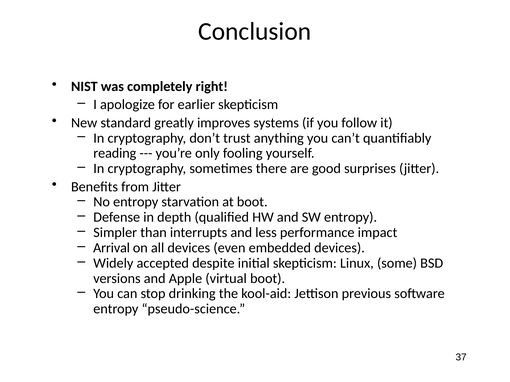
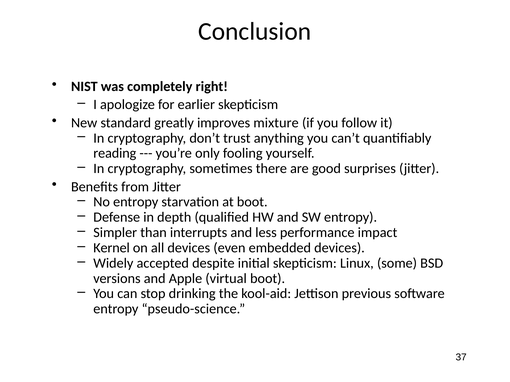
systems: systems -> mixture (276, 123)
Arrival: Arrival -> Kernel (112, 248)
